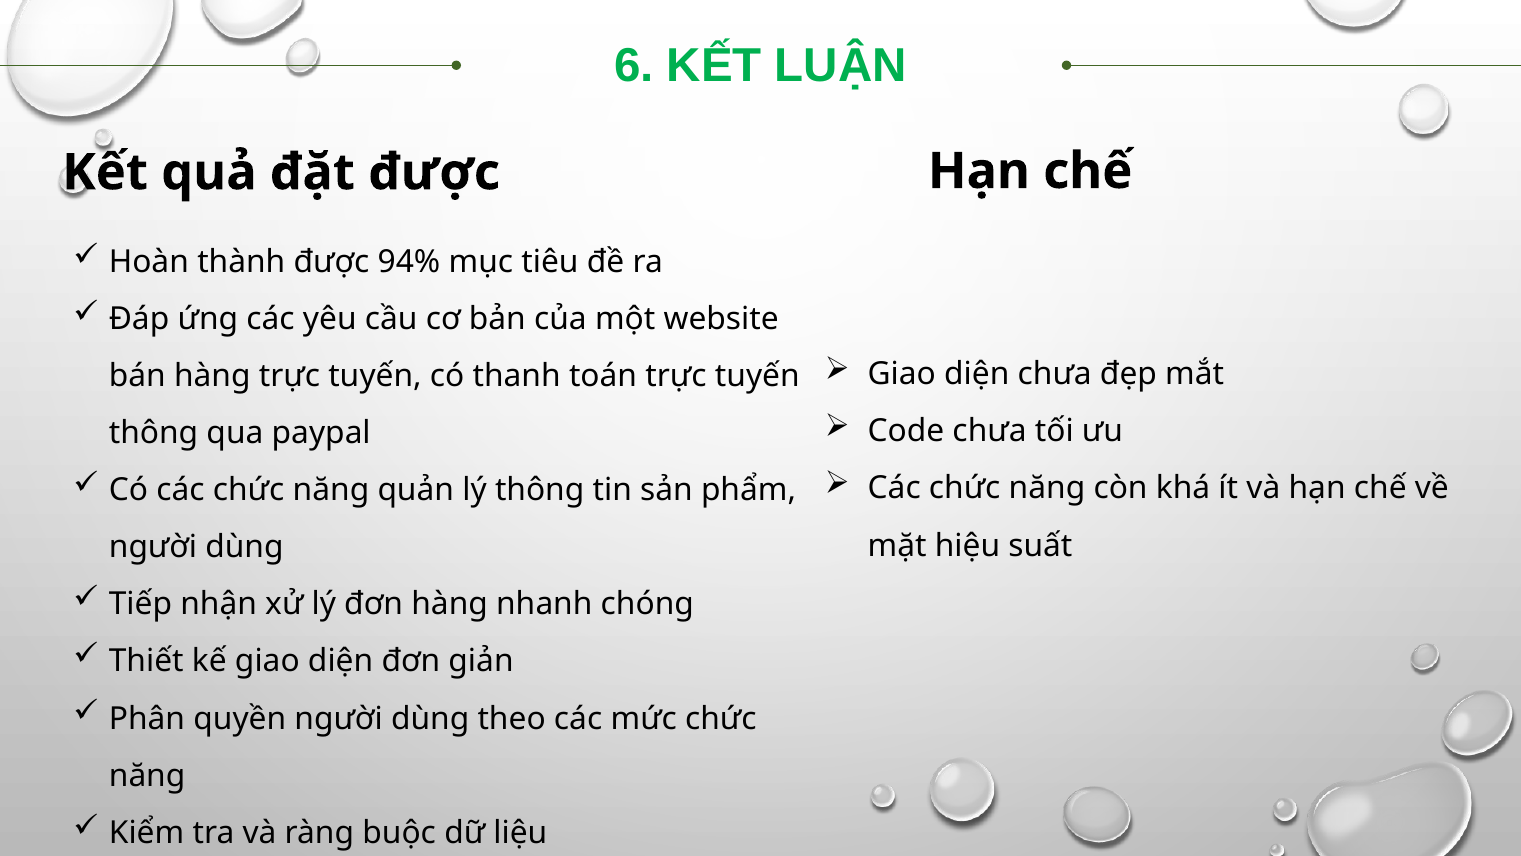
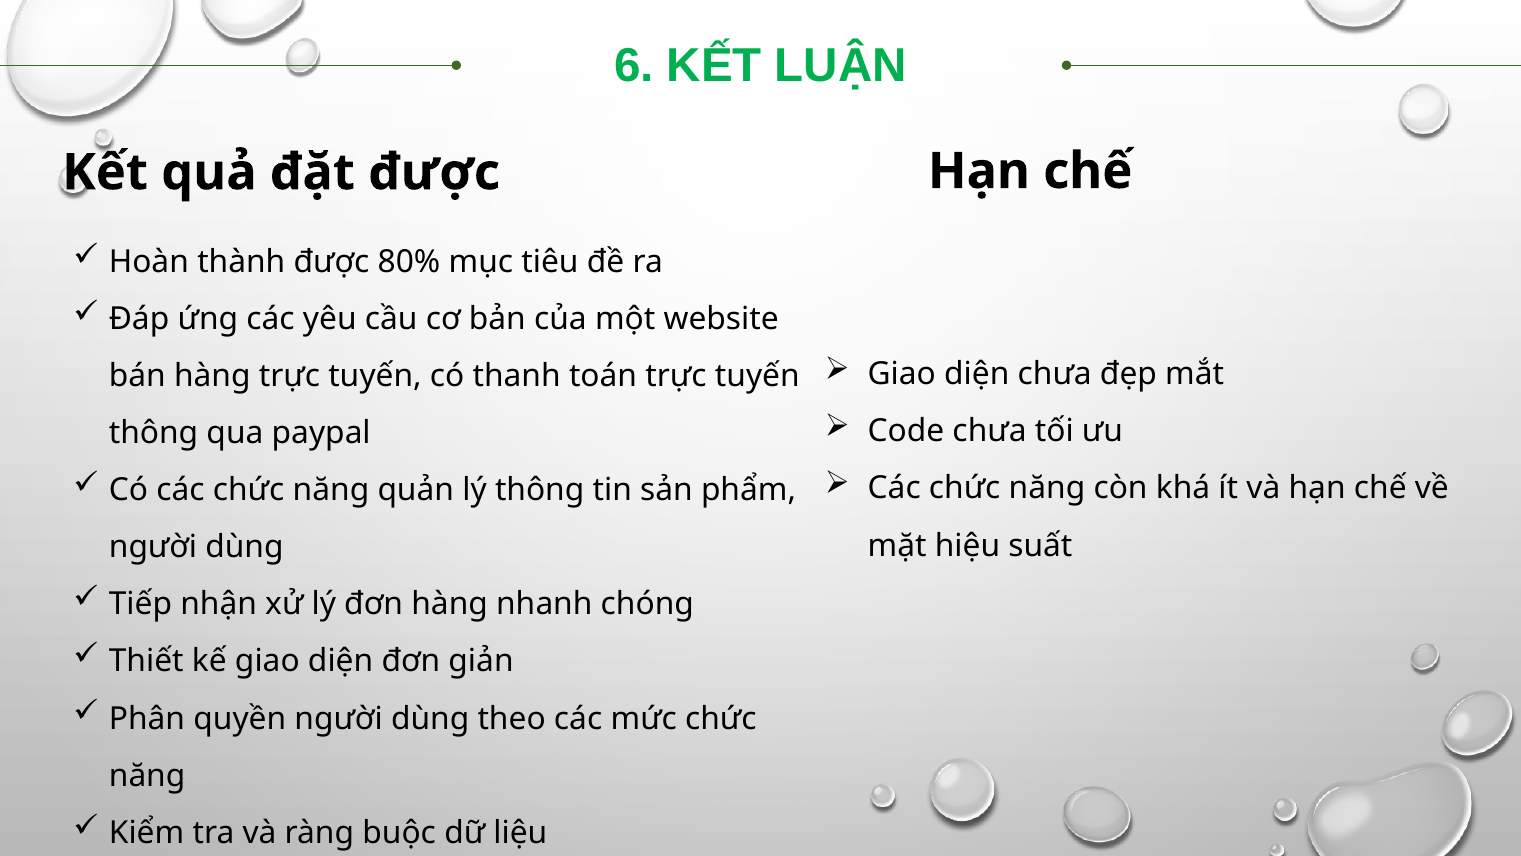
94%: 94% -> 80% (409, 262)
